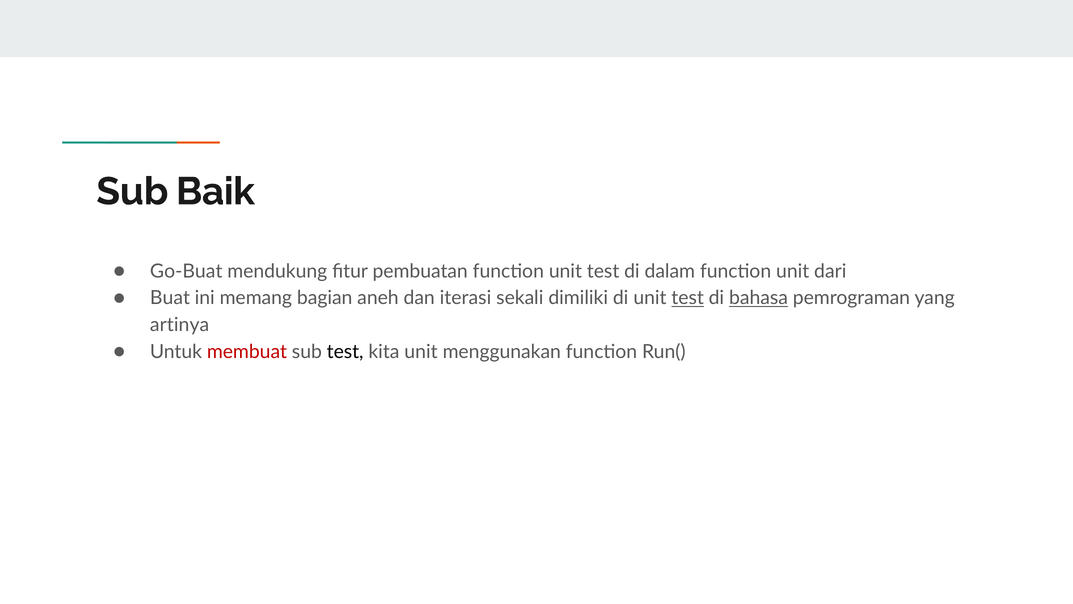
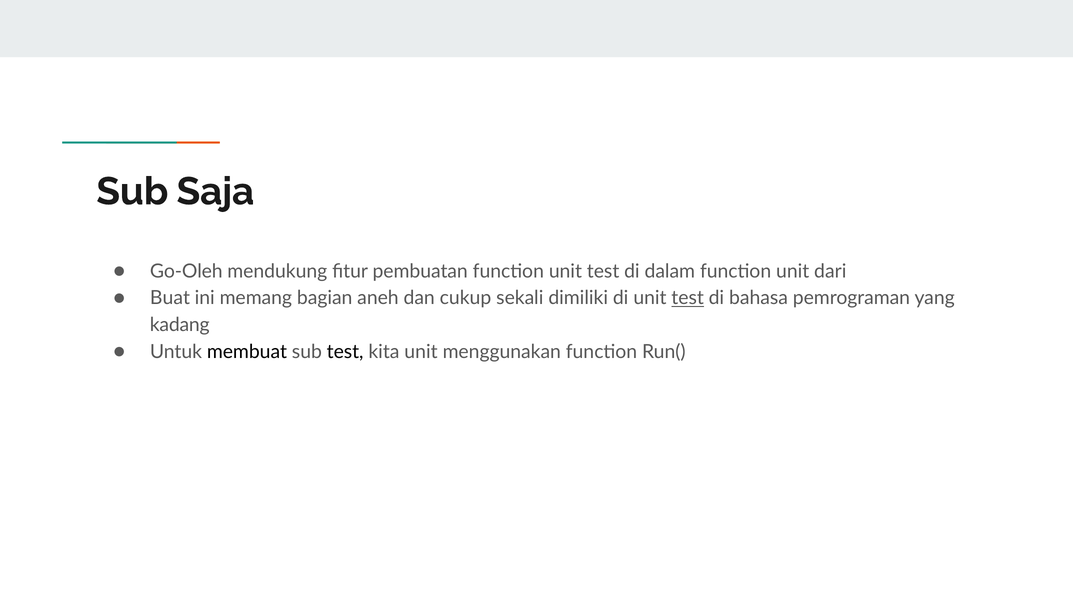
Baik: Baik -> Saja (215, 191)
Go-Buat: Go-Buat -> Go-Oleh (186, 271)
iterasi: iterasi -> cukup (465, 298)
bahasa underline: present -> none (759, 298)
artinya: artinya -> kadang (180, 325)
membuat colour: red -> black (247, 351)
